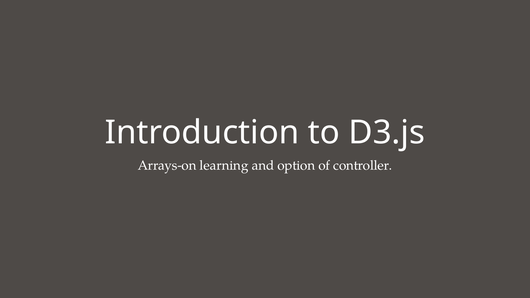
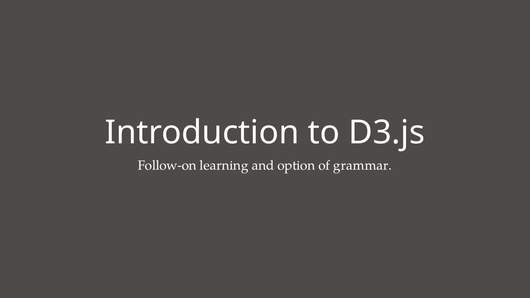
Arrays-on: Arrays-on -> Follow-on (167, 166)
controller: controller -> grammar (363, 166)
